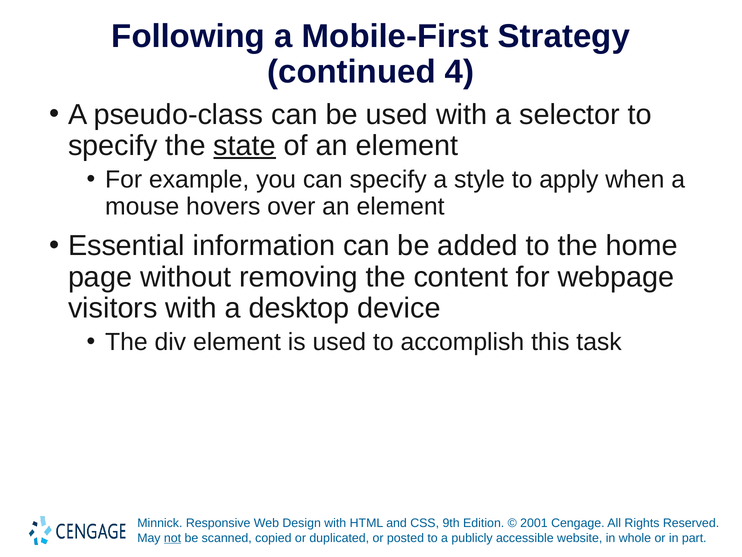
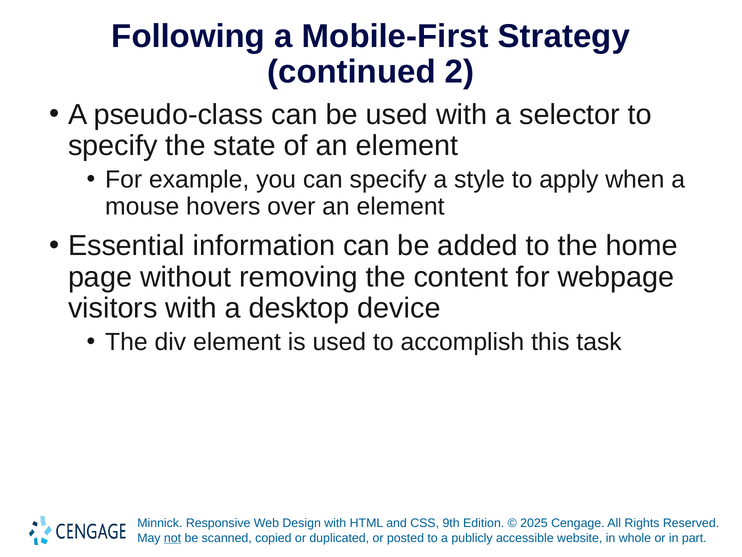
4: 4 -> 2 (460, 72)
state underline: present -> none (245, 146)
2001: 2001 -> 2025 (534, 523)
